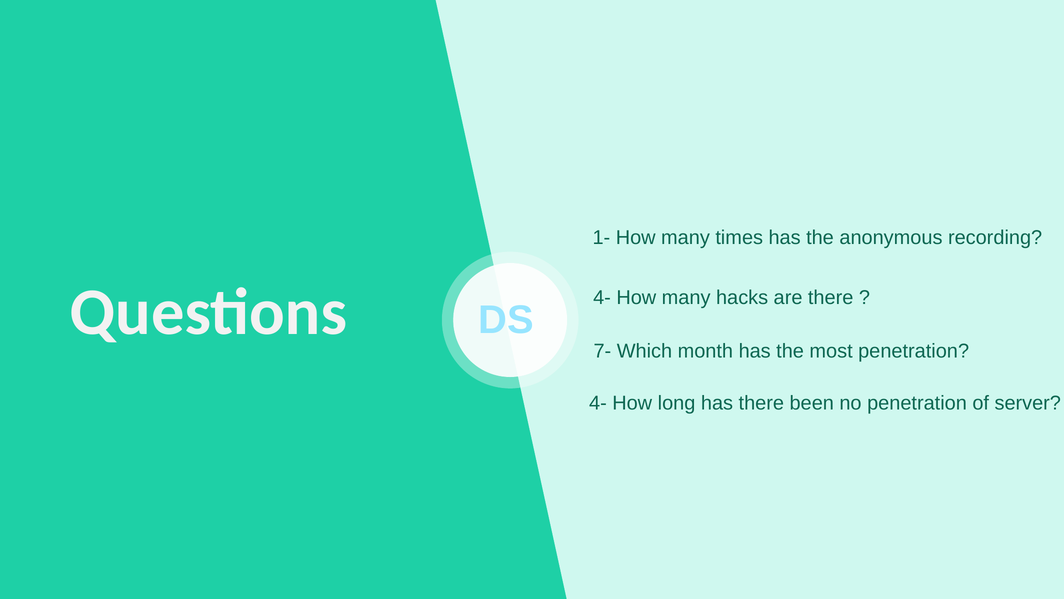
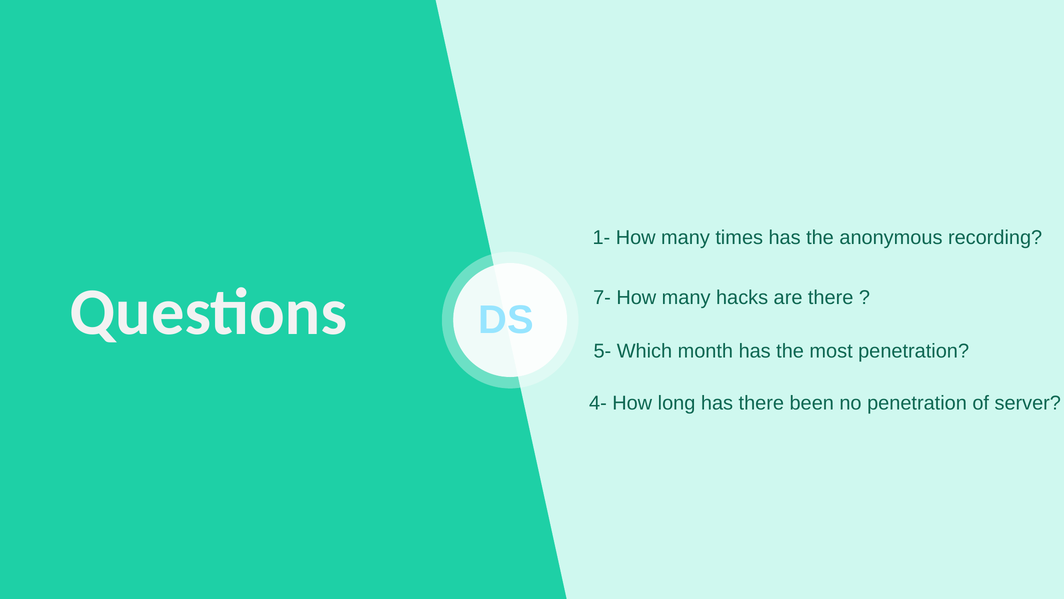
4-: 4- -> 7- (602, 297)
7-: 7- -> 5- (602, 351)
